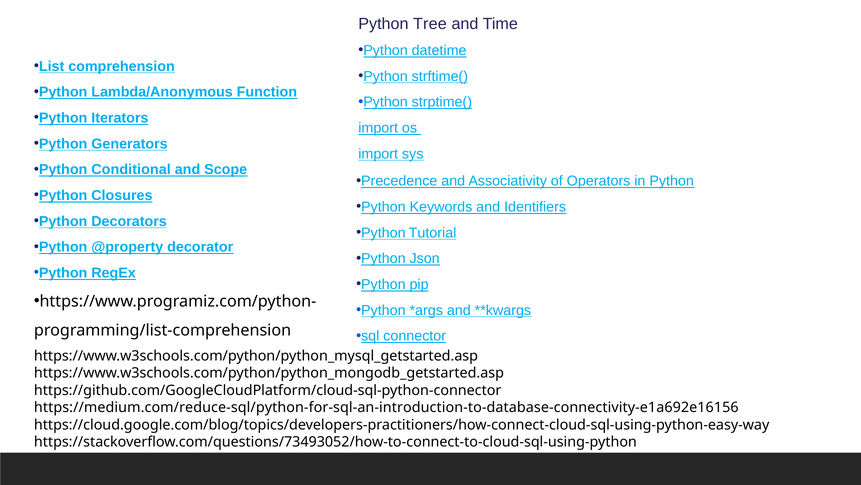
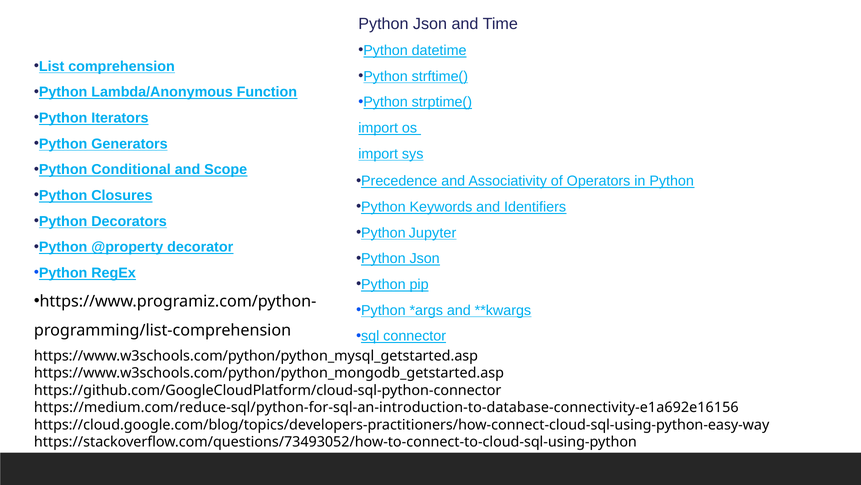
Tree: Tree -> Json (430, 24)
Tutorial: Tutorial -> Jupyter (432, 233)
